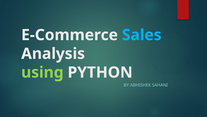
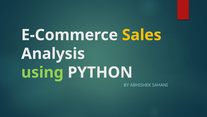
Sales colour: light blue -> yellow (142, 35)
